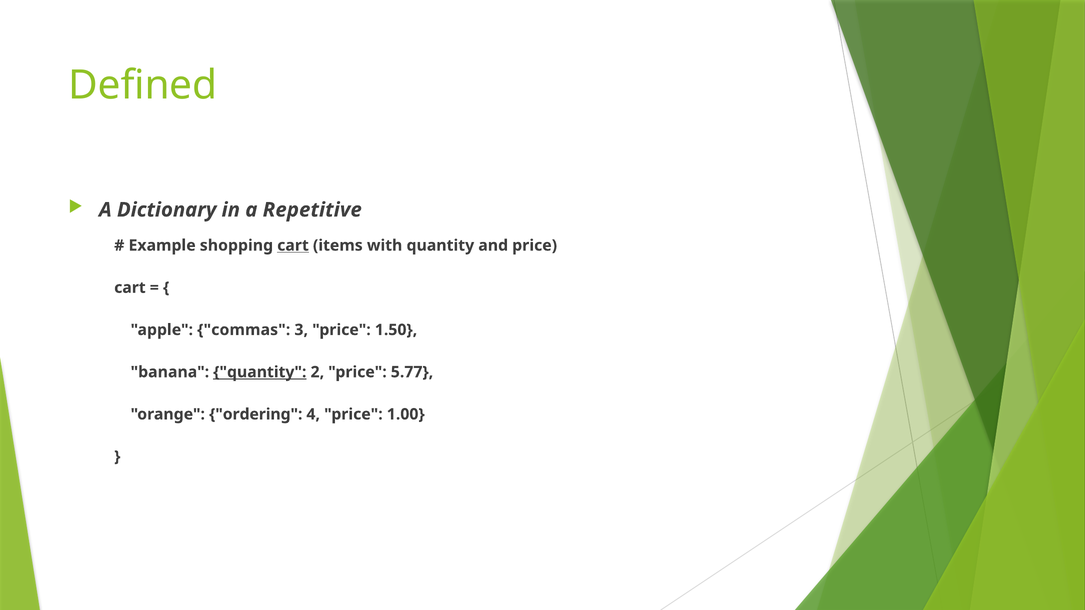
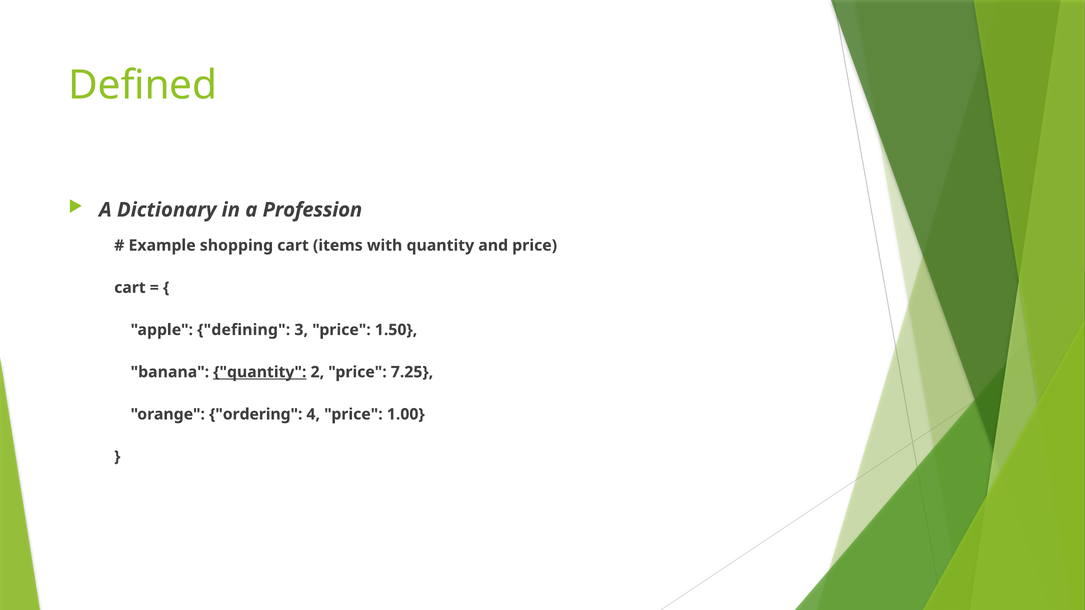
Repetitive: Repetitive -> Profession (312, 210)
cart underline: present -> none (293, 246)
commas: commas -> defining (244, 330)
5.77: 5.77 -> 7.25 (412, 372)
